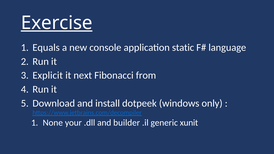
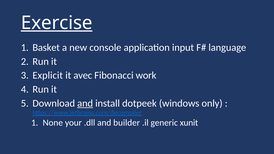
Equals: Equals -> Basket (46, 48)
static: static -> input (183, 48)
next: next -> avec (83, 75)
from: from -> work (146, 75)
and underline: none -> present (85, 103)
